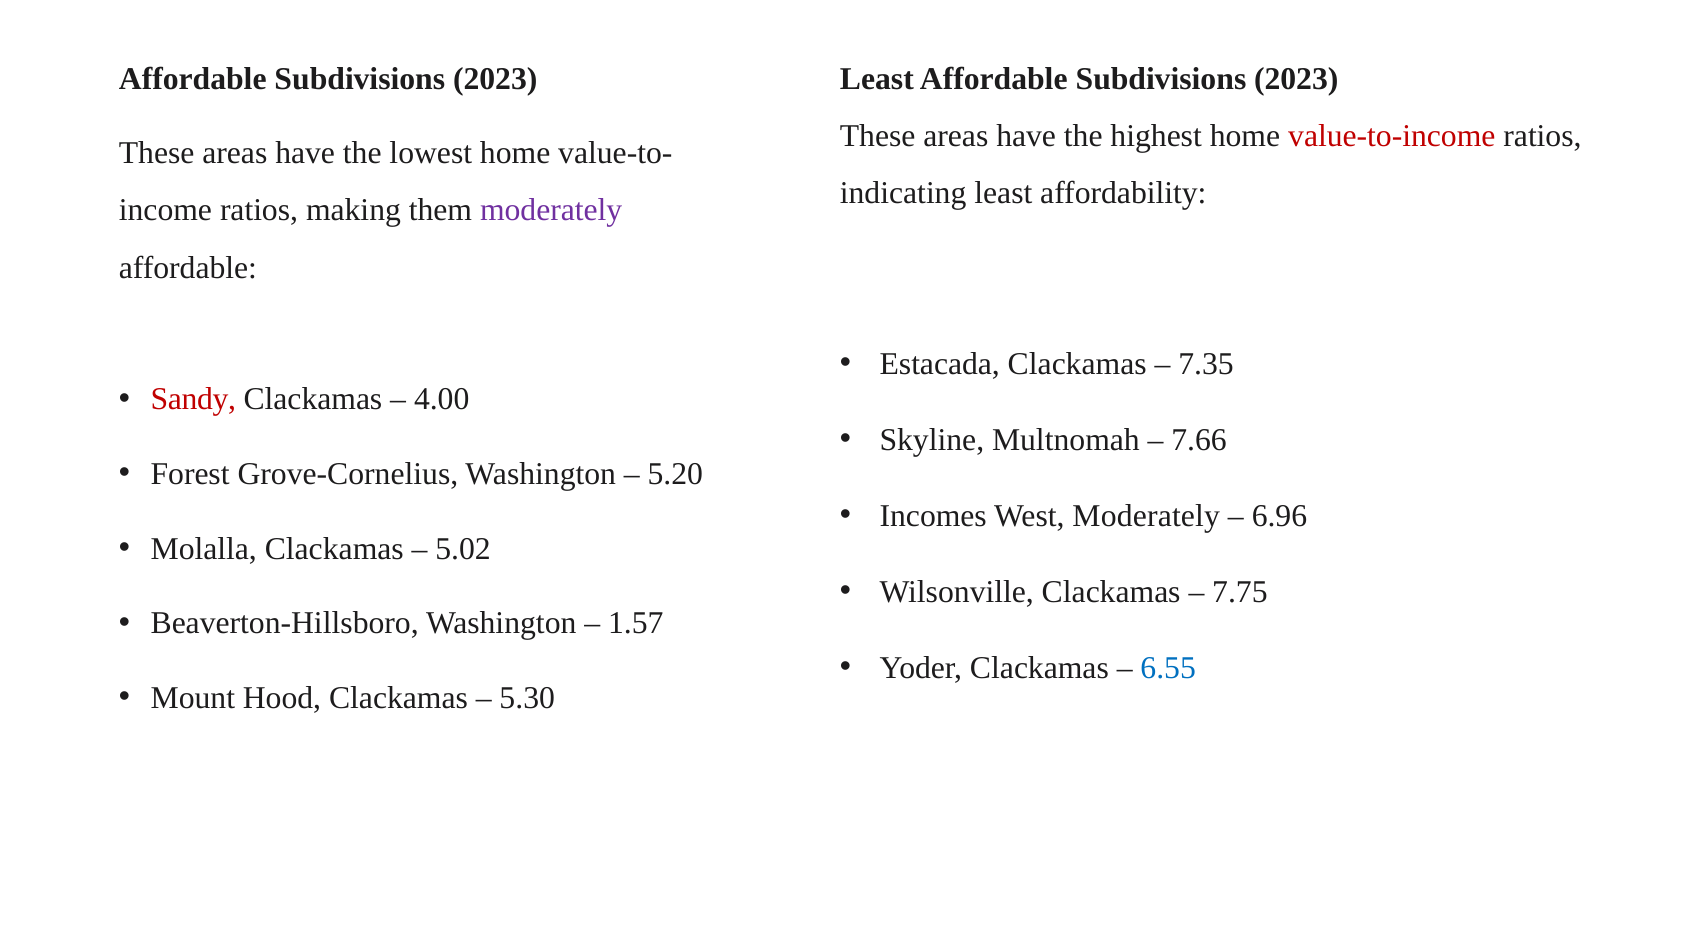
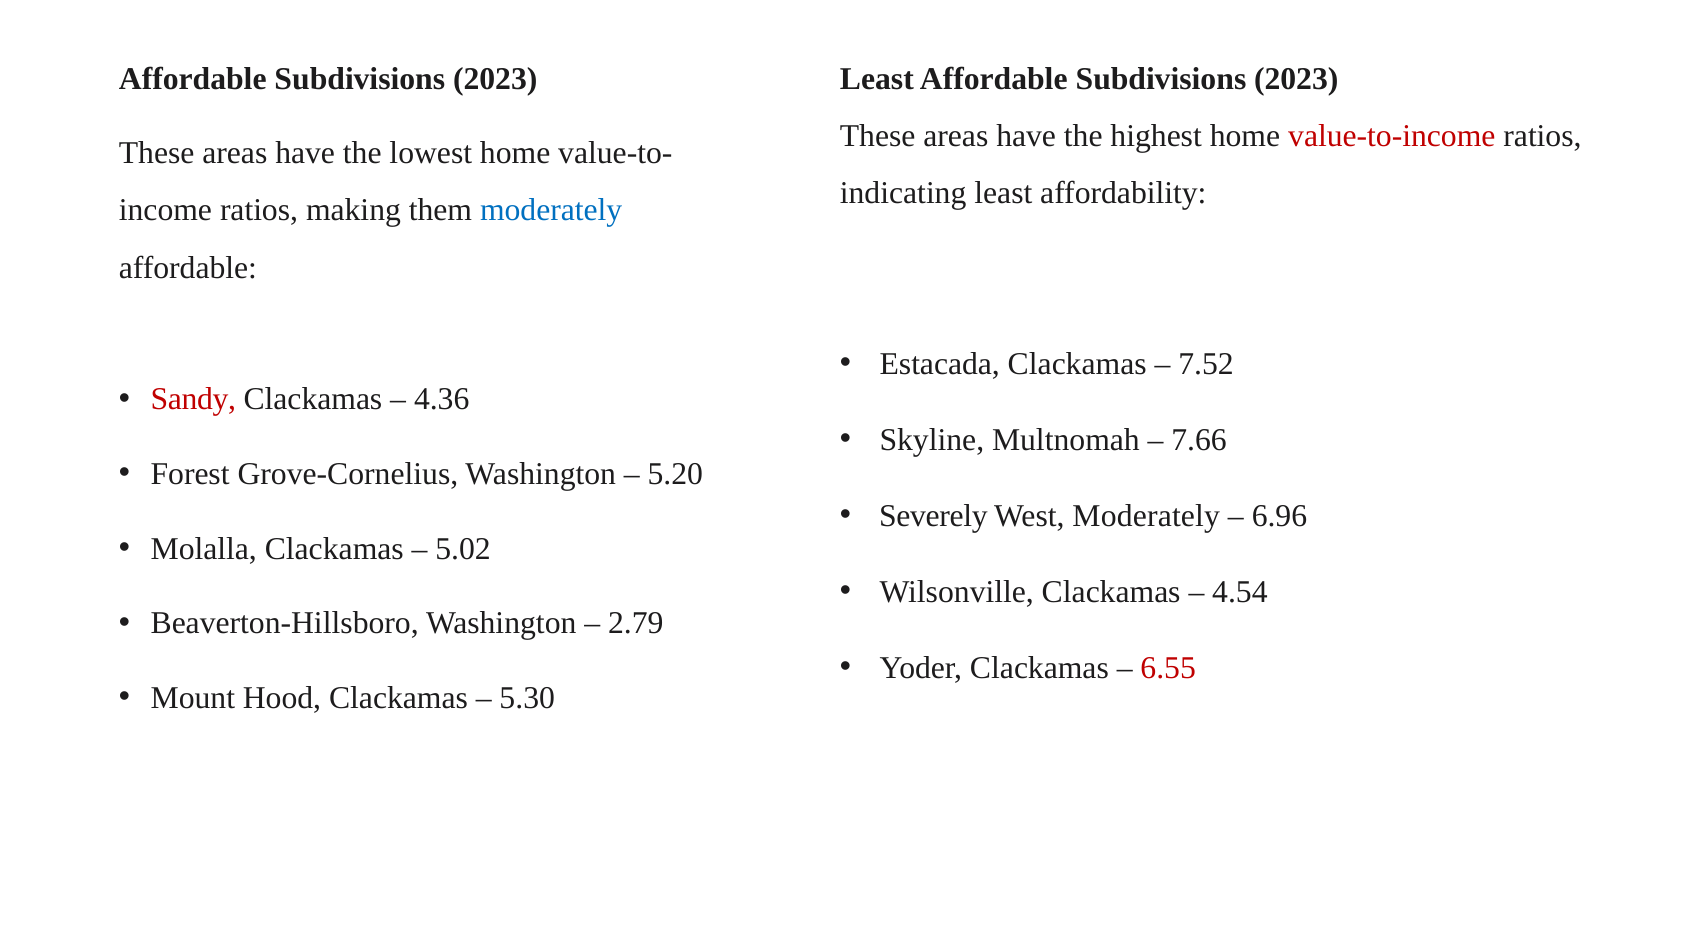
moderately colour: purple -> blue (551, 210)
7.35: 7.35 -> 7.52 (1206, 364)
4.00: 4.00 -> 4.36 (442, 399)
Incomes: Incomes -> Severely (933, 516)
7.75: 7.75 -> 4.54 (1240, 592)
1.57: 1.57 -> 2.79 (636, 623)
6.55 colour: blue -> red (1168, 668)
